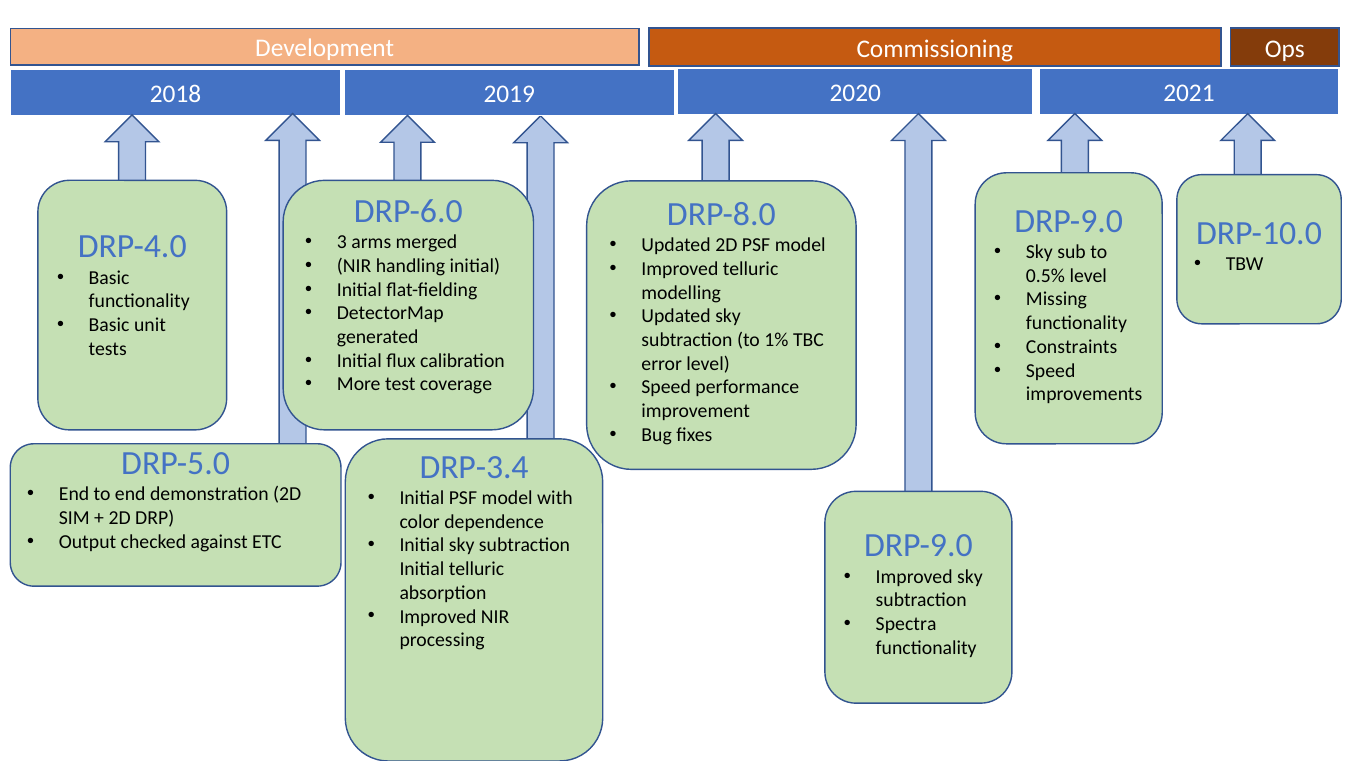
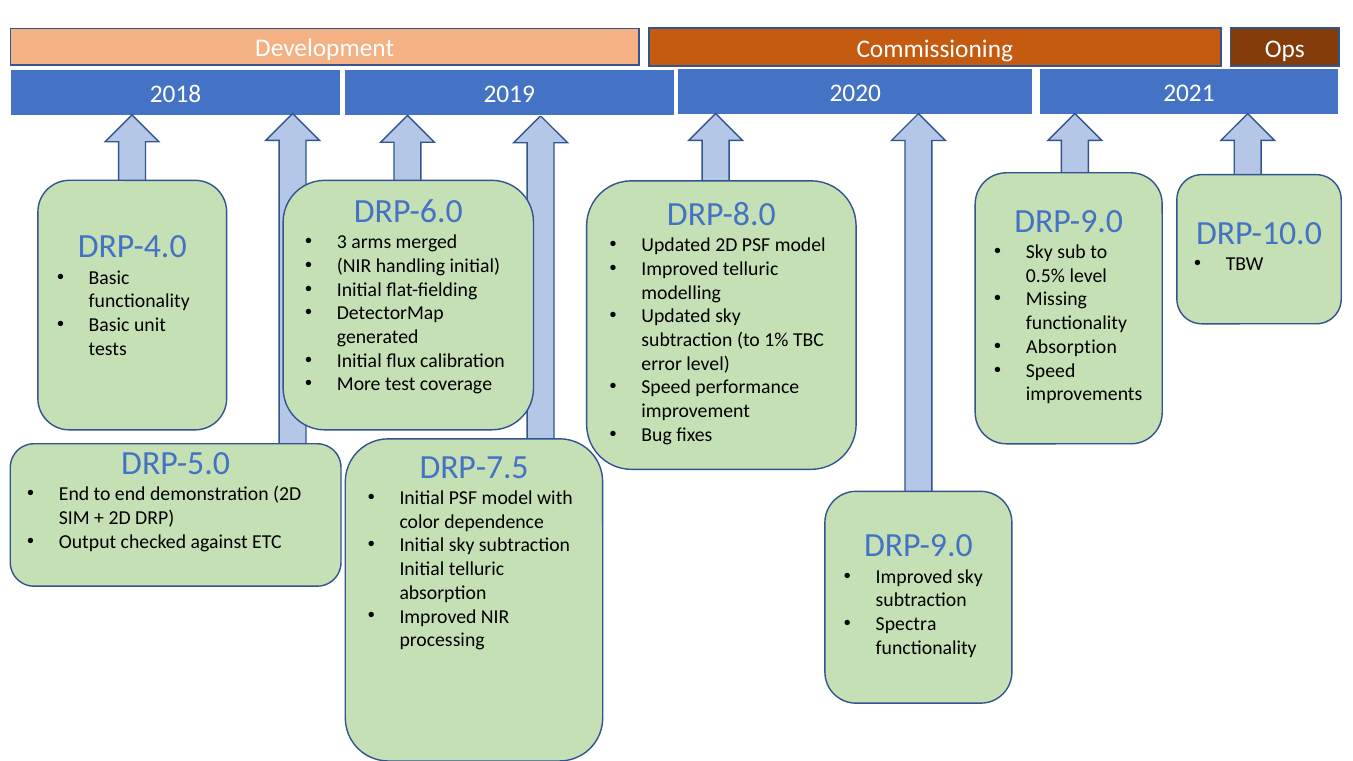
Constraints: Constraints -> Absorption (1072, 347)
DRP-3.4: DRP-3.4 -> DRP-7.5 (474, 467)
